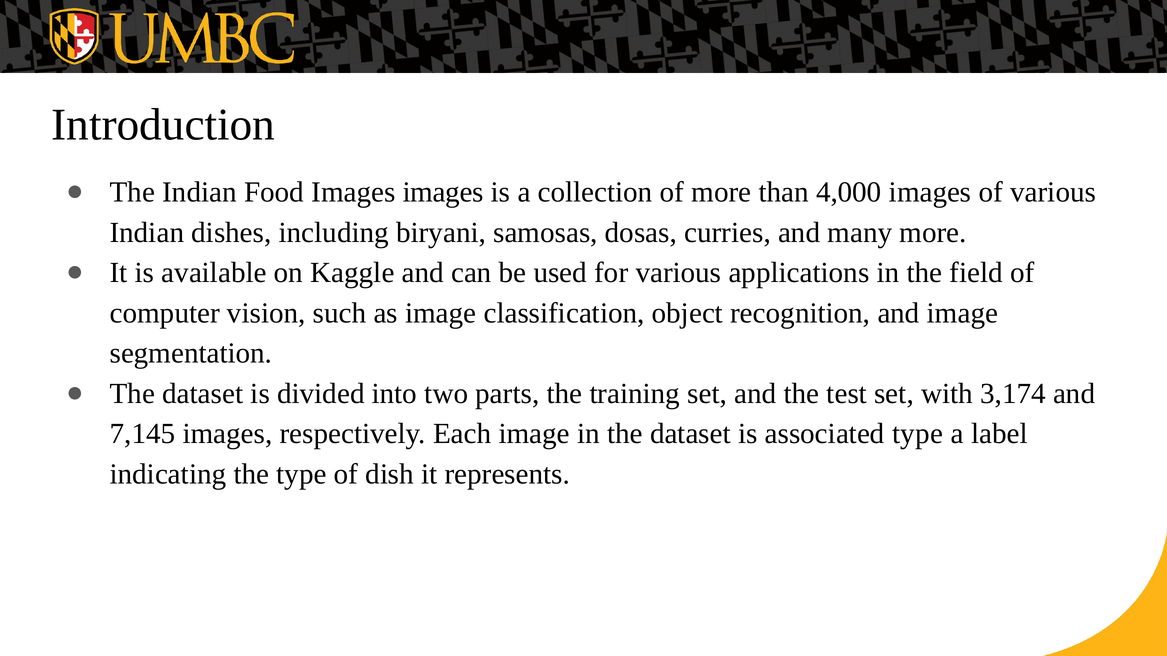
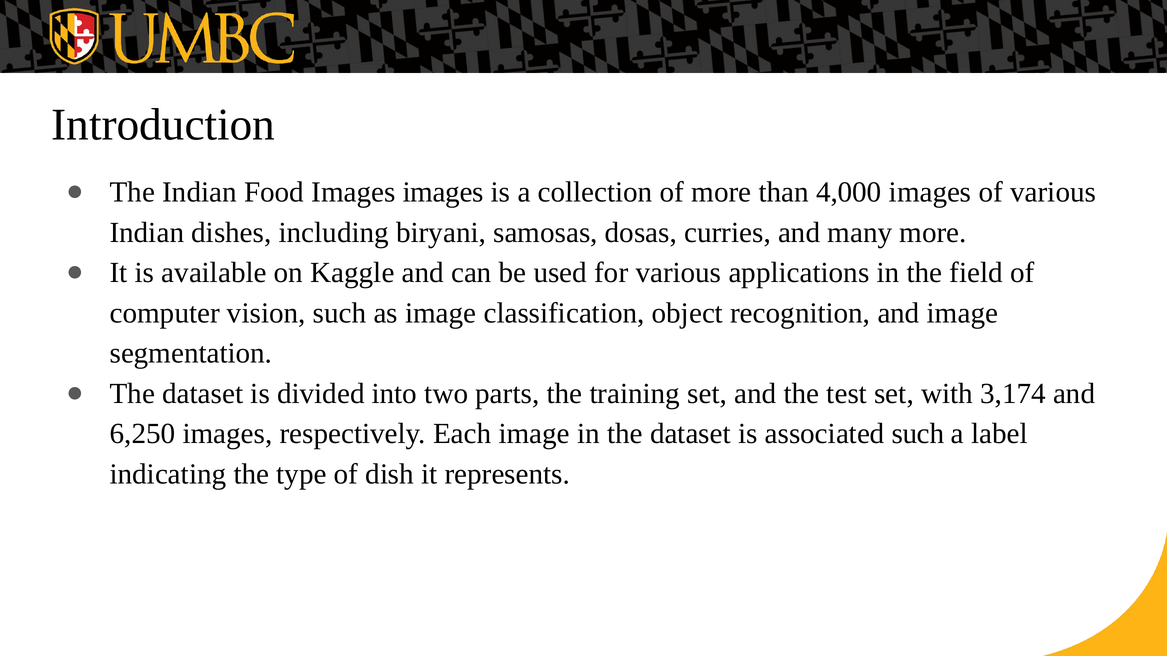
7,145: 7,145 -> 6,250 (143, 434)
associated type: type -> such (918, 434)
